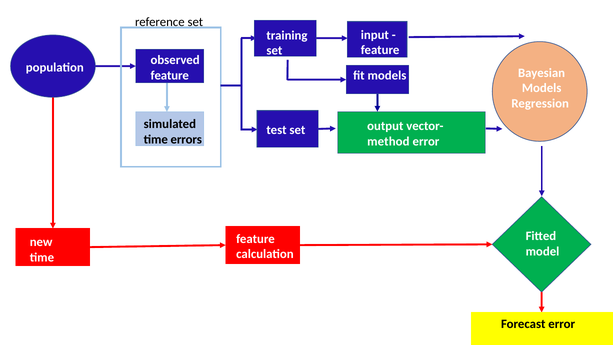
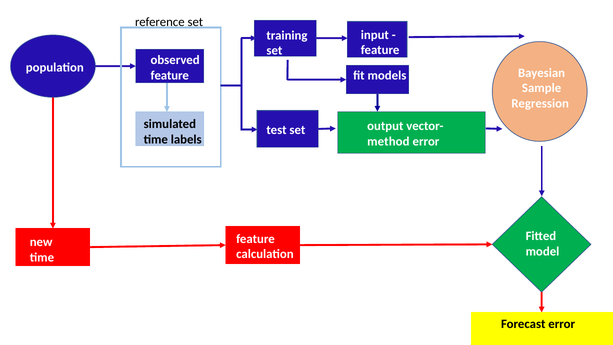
Models: Models -> Sample (542, 88)
errors: errors -> labels (186, 139)
